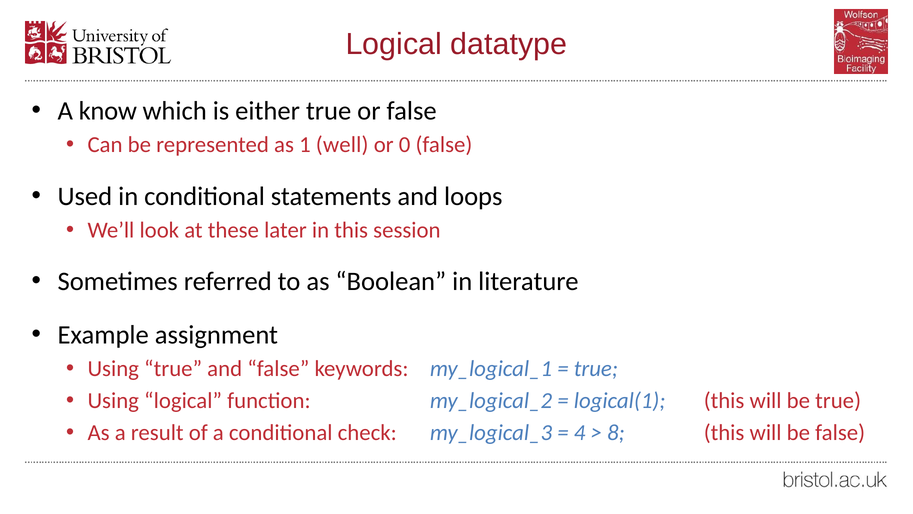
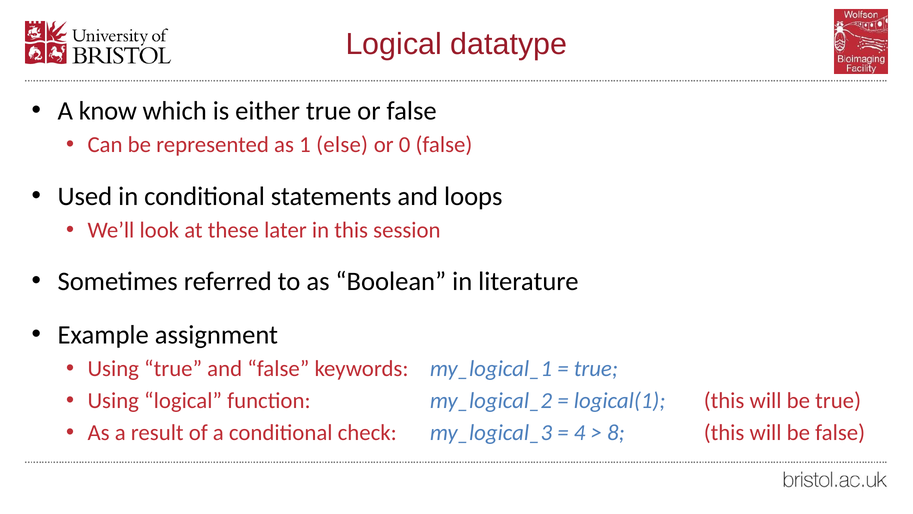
well: well -> else (342, 145)
